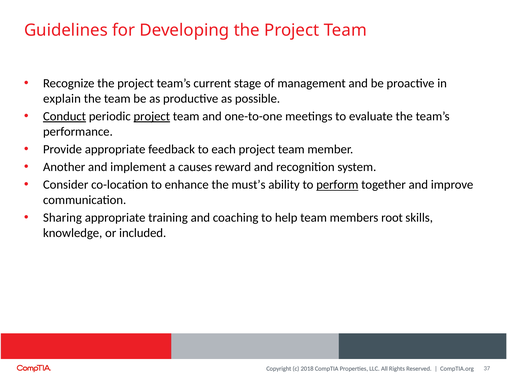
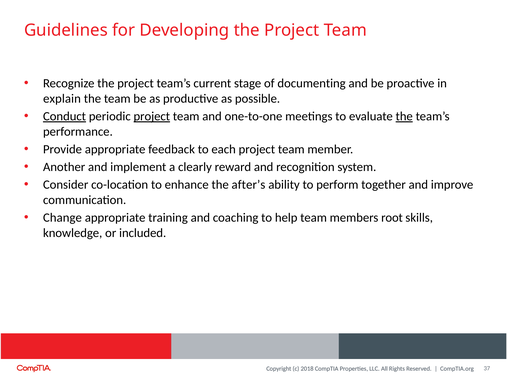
management: management -> documenting (312, 84)
the underline: none -> present (404, 116)
causes: causes -> clearly (195, 167)
must’s: must’s -> after’s (248, 185)
perform underline: present -> none (337, 185)
Sharing: Sharing -> Change (62, 218)
